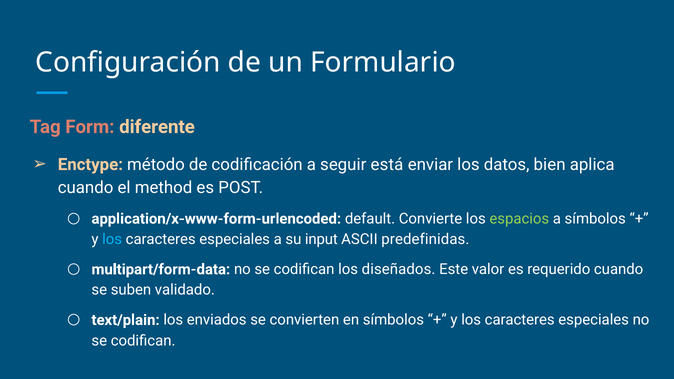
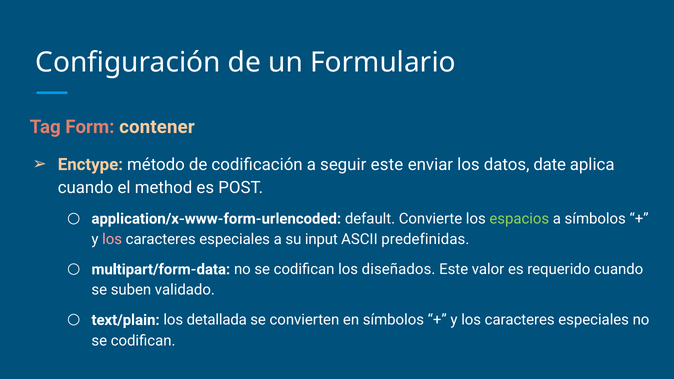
diferente: diferente -> contener (157, 127)
seguir está: está -> este (387, 165)
bien: bien -> date (550, 165)
los colour: light blue -> pink (112, 239)
enviados: enviados -> detallada (217, 320)
